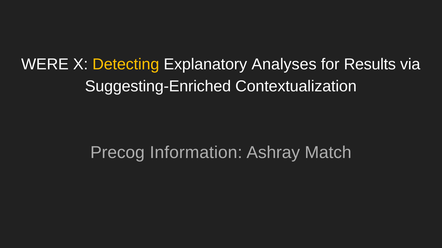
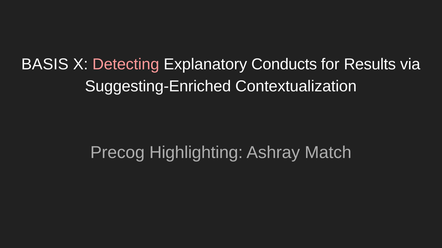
WERE: WERE -> BASIS (45, 65)
Detecting colour: yellow -> pink (126, 65)
Analyses: Analyses -> Conducts (284, 65)
Information: Information -> Highlighting (196, 153)
